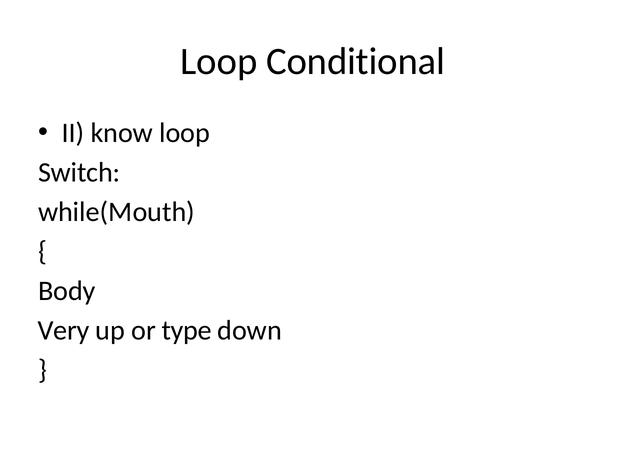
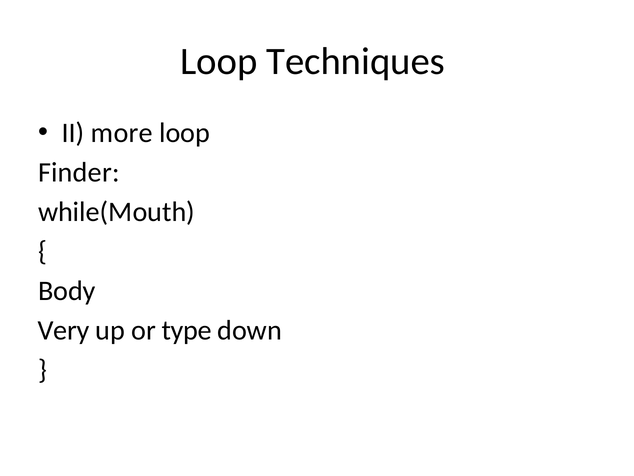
Conditional: Conditional -> Techniques (356, 61)
know: know -> more (122, 133)
Switch: Switch -> Finder (79, 172)
